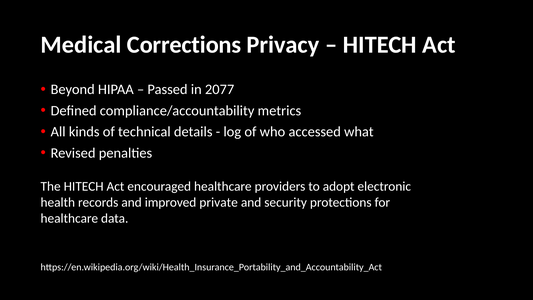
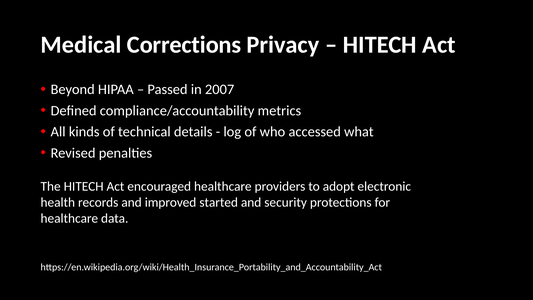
2077: 2077 -> 2007 (220, 90)
private: private -> started (219, 202)
